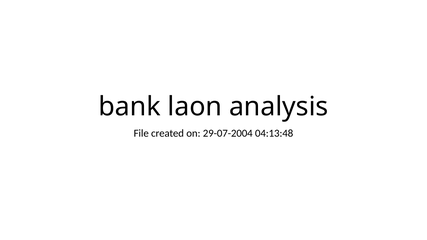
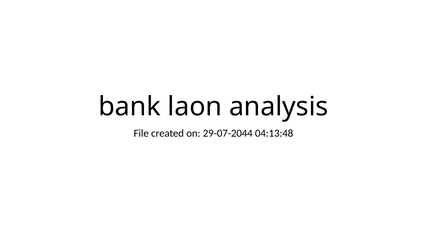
29-07-2004: 29-07-2004 -> 29-07-2044 (228, 133)
